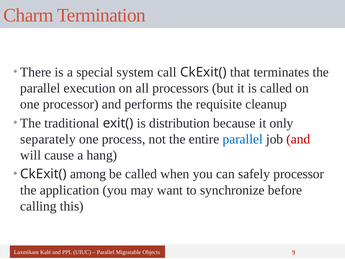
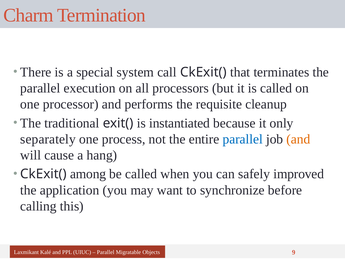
distribution: distribution -> instantiated (180, 123)
and colour: red -> orange (298, 139)
safely processor: processor -> improved (299, 174)
